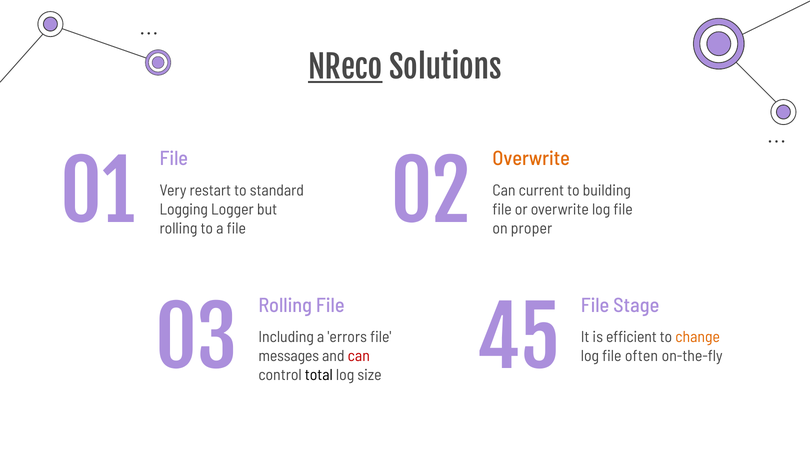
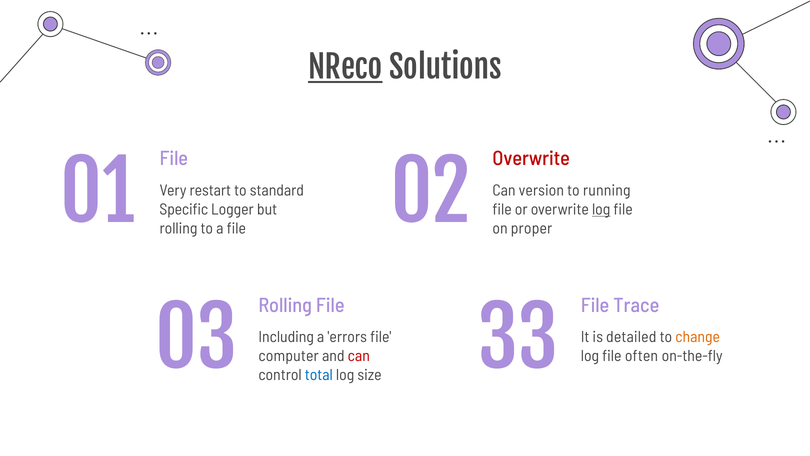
Overwrite colour: orange -> red (531, 159)
current: current -> version (541, 190)
building: building -> running (607, 190)
Logging: Logging -> Specific (184, 209)
log underline: none -> present (601, 209)
Stage: Stage -> Trace (636, 305)
45: 45 -> 33 (518, 341)
efficient: efficient -> detailed (631, 337)
messages: messages -> computer (289, 356)
total colour: black -> blue (319, 375)
